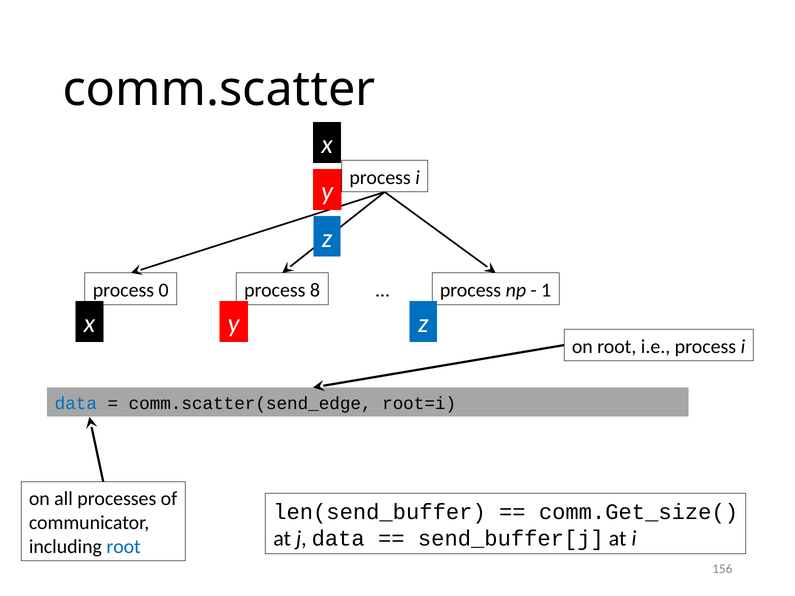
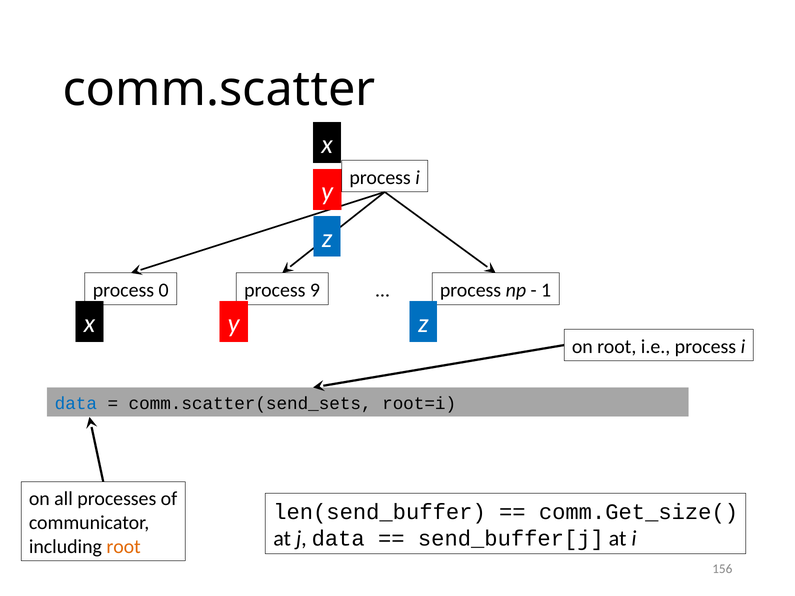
8: 8 -> 9 (315, 290)
comm.scatter(send_edge: comm.scatter(send_edge -> comm.scatter(send_sets (250, 403)
root colour: blue -> orange (124, 547)
